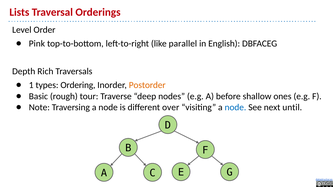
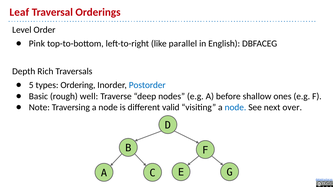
Lists: Lists -> Leaf (19, 12)
1: 1 -> 5 (31, 85)
Postorder colour: orange -> blue (147, 85)
tour: tour -> well (89, 96)
over: over -> valid (171, 108)
until: until -> over (292, 108)
